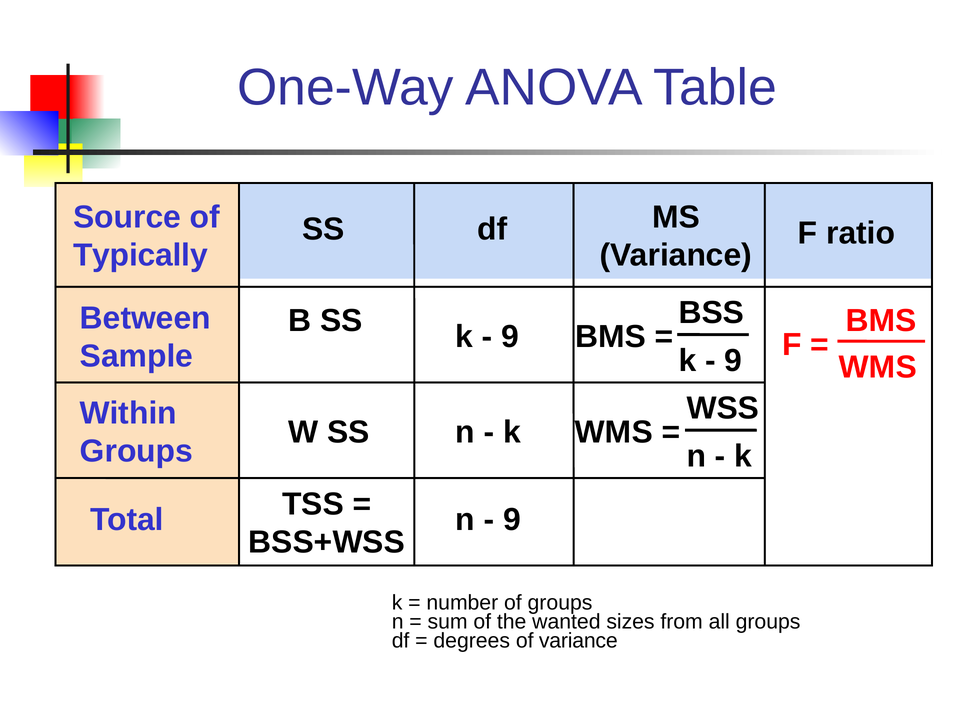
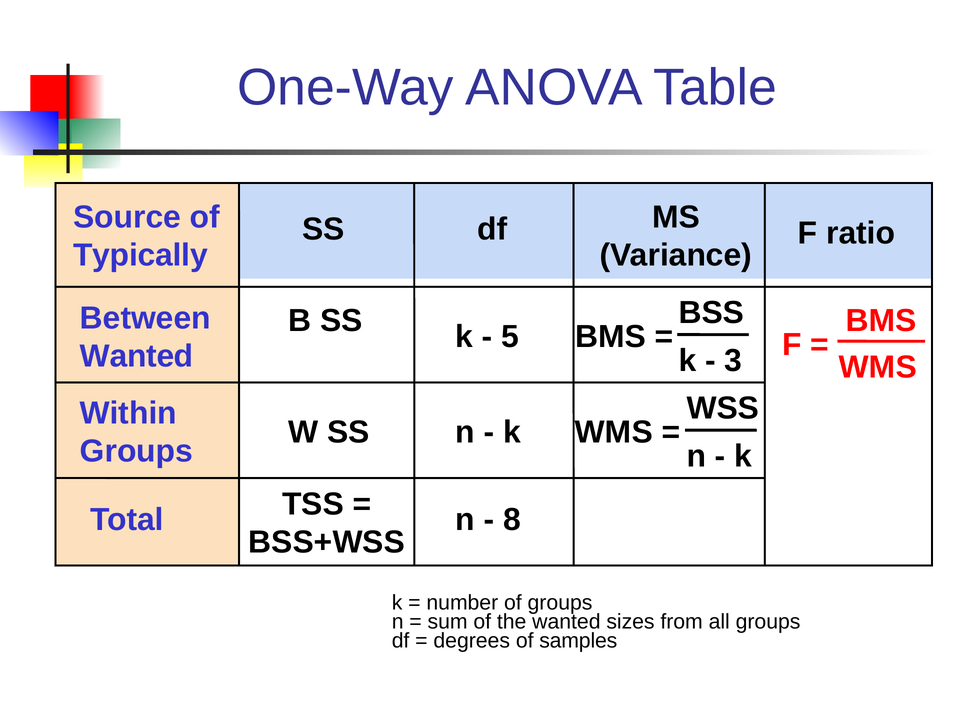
9: 9 -> 5 (510, 337)
Sample: Sample -> Wanted (137, 356)
9: 9 -> 3 (733, 361)
9: 9 -> 8 (512, 520)
of variance: variance -> samples (578, 641)
